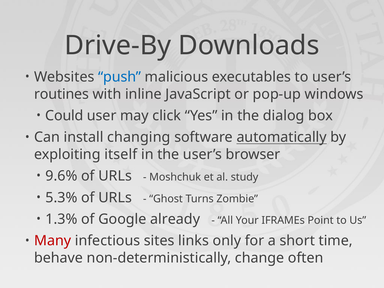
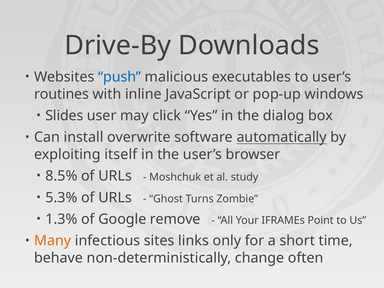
Could: Could -> Slides (64, 116)
changing: changing -> overwrite (139, 137)
9.6%: 9.6% -> 8.5% (61, 176)
already: already -> remove (175, 219)
Many colour: red -> orange (53, 241)
